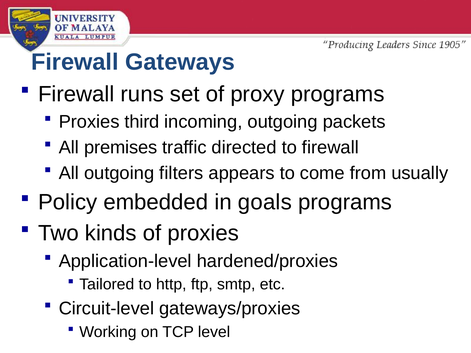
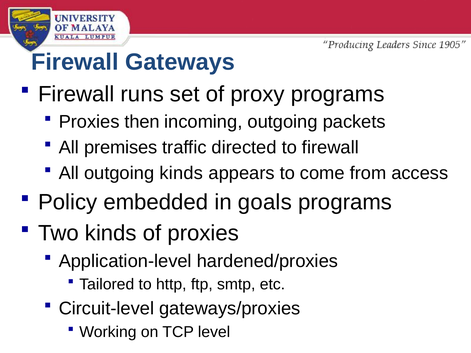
third: third -> then (142, 122)
outgoing filters: filters -> kinds (181, 173)
usually: usually -> access (420, 173)
